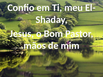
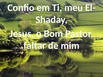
mãos: mãos -> faltar (35, 46)
